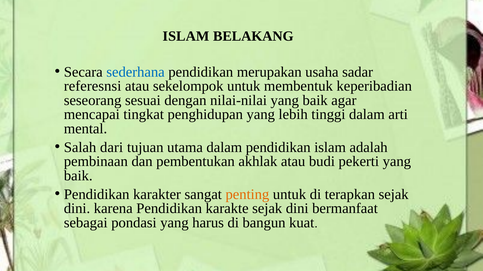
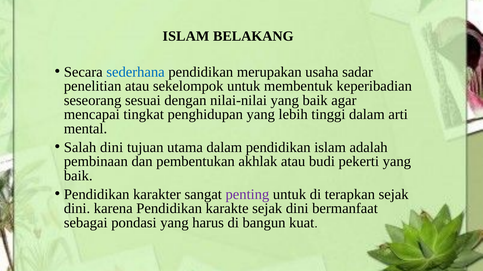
referesnsi: referesnsi -> penelitian (93, 86)
Salah dari: dari -> dini (112, 148)
penting colour: orange -> purple (247, 195)
